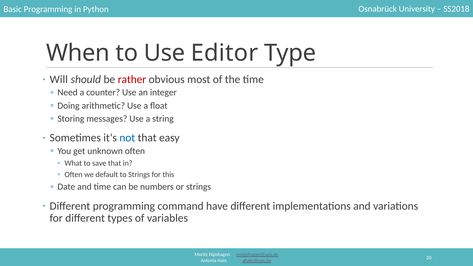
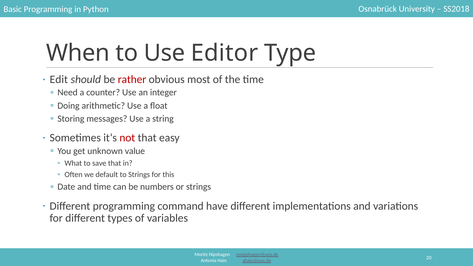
Will: Will -> Edit (59, 79)
not colour: blue -> red (127, 138)
unknown often: often -> value (135, 151)
